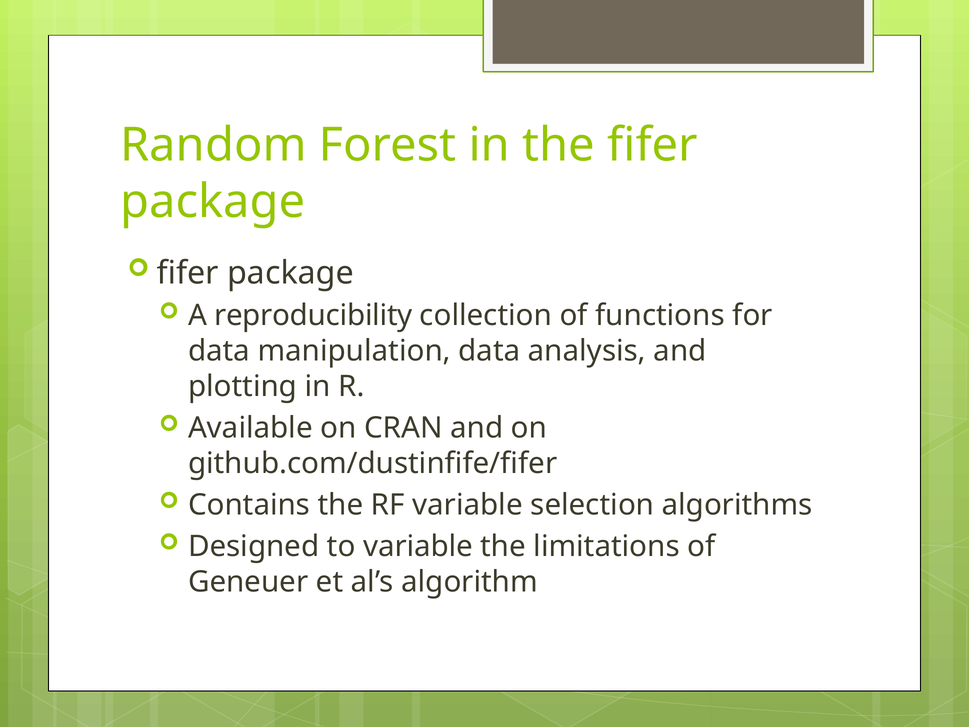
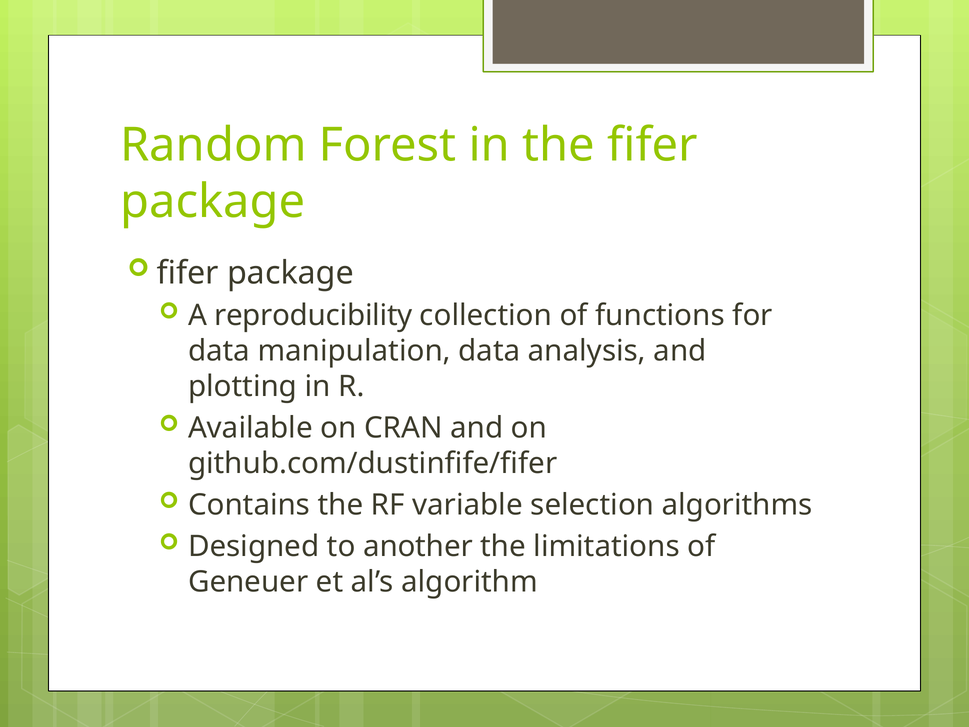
to variable: variable -> another (418, 546)
